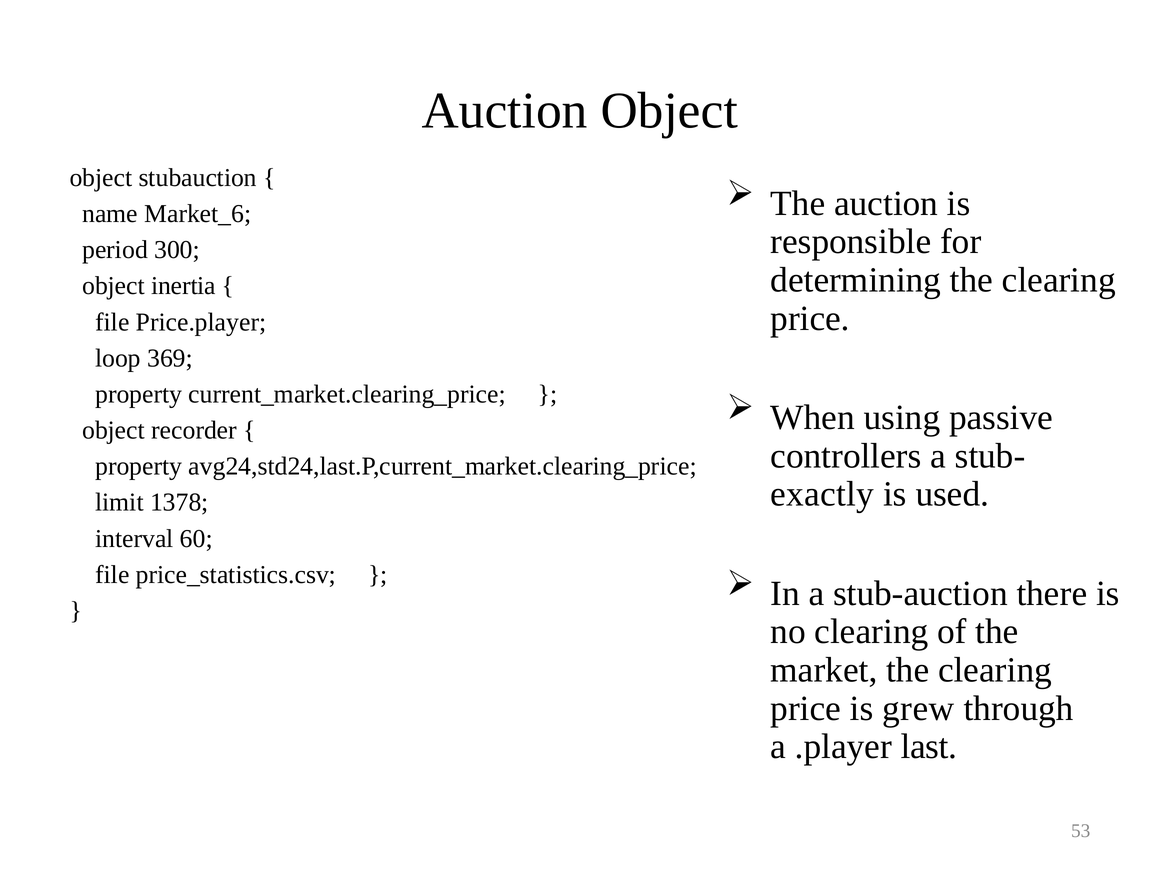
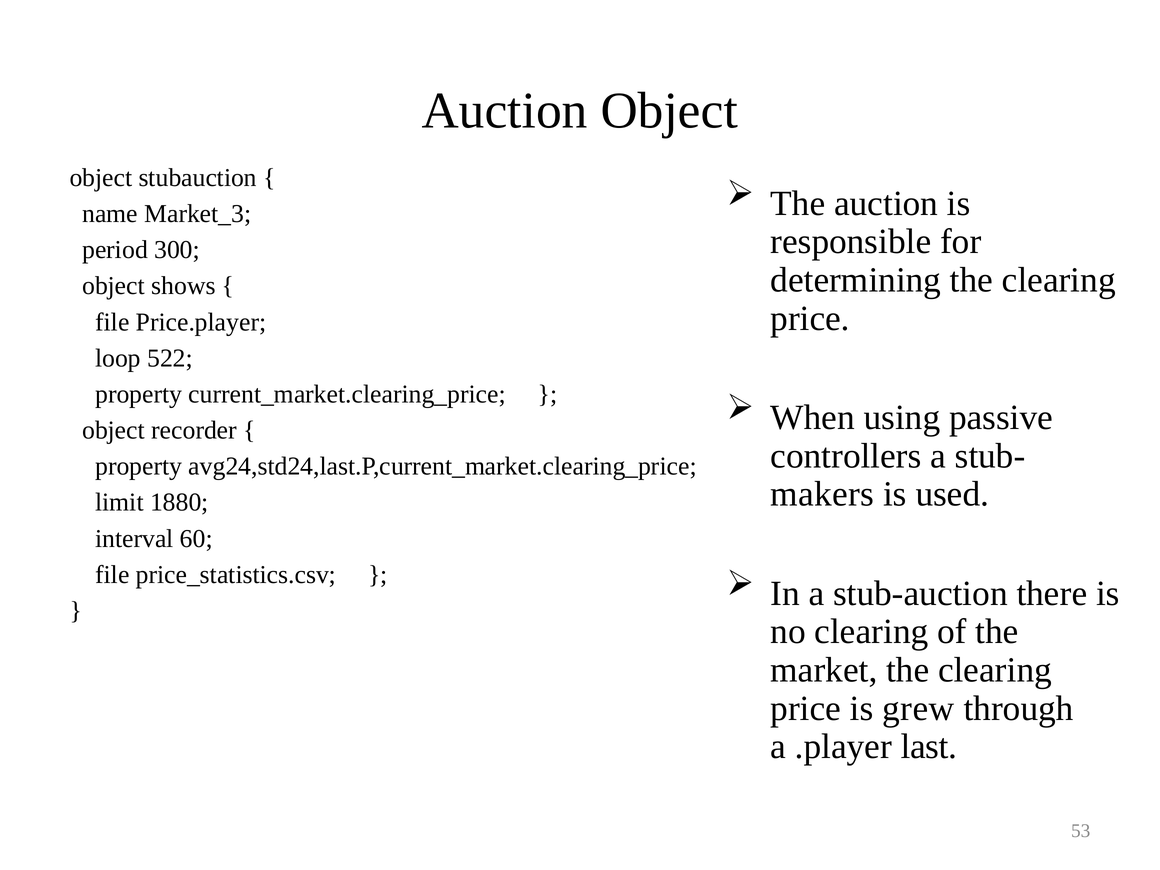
Market_6: Market_6 -> Market_3 (198, 214)
inertia: inertia -> shows (184, 286)
369: 369 -> 522 (170, 358)
exactly: exactly -> makers (822, 494)
1378: 1378 -> 1880 (179, 502)
